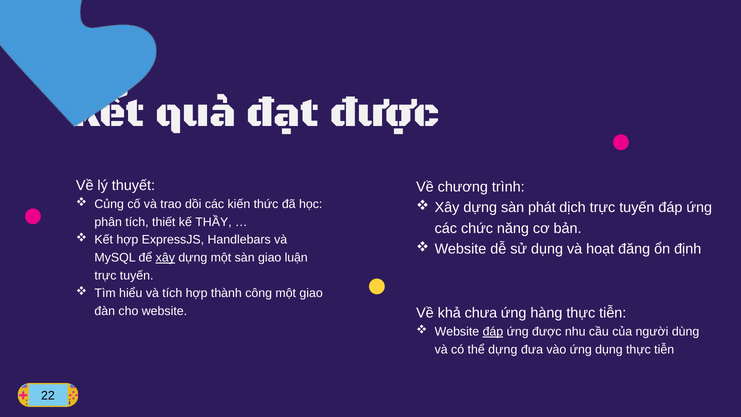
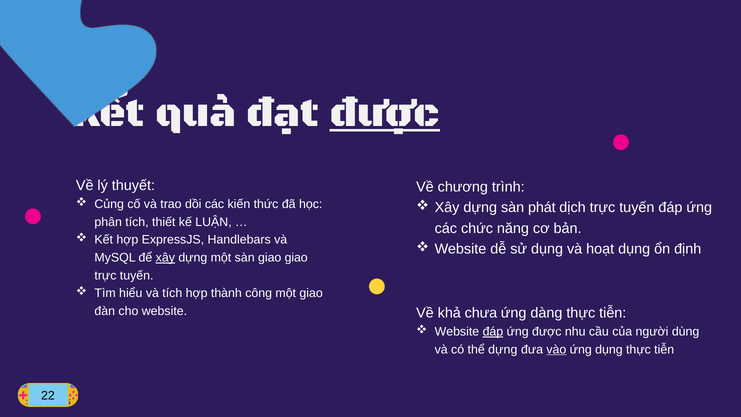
được underline: none -> present (385, 112)
THẦY: THẦY -> LUẬN (213, 222)
hoạt đăng: đăng -> dụng (634, 249)
giao luận: luận -> giao (296, 258)
hàng: hàng -> dàng (546, 313)
vào underline: none -> present (556, 349)
